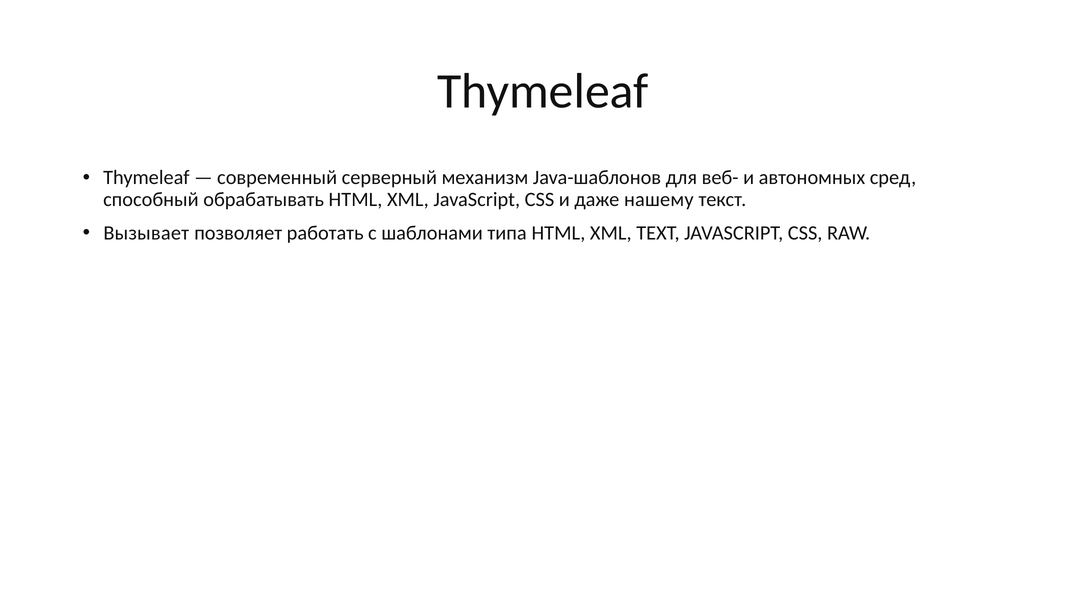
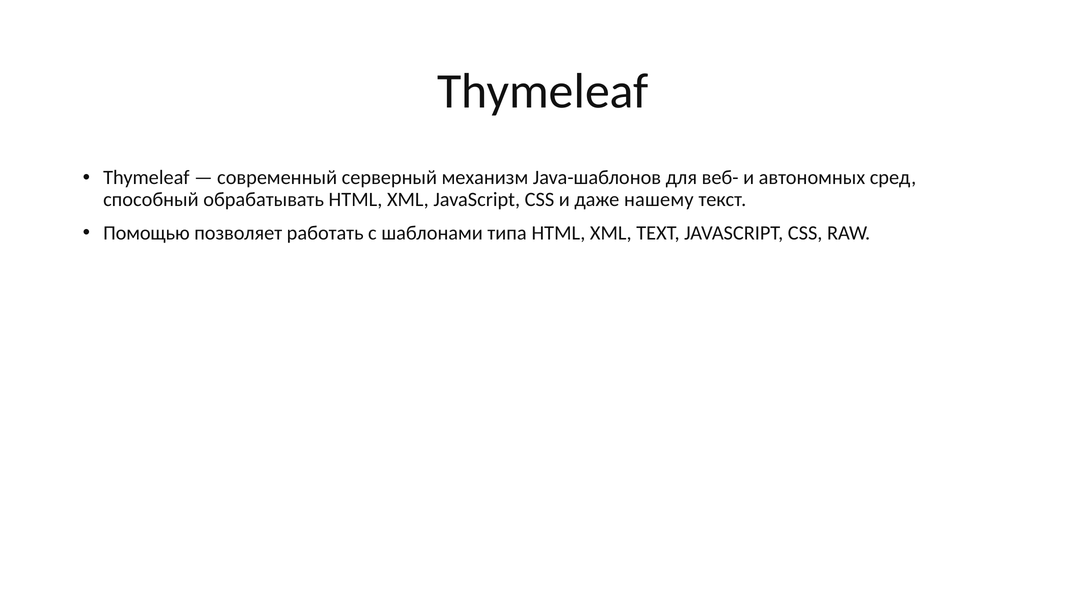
Вызывает: Вызывает -> Помощью (146, 233)
